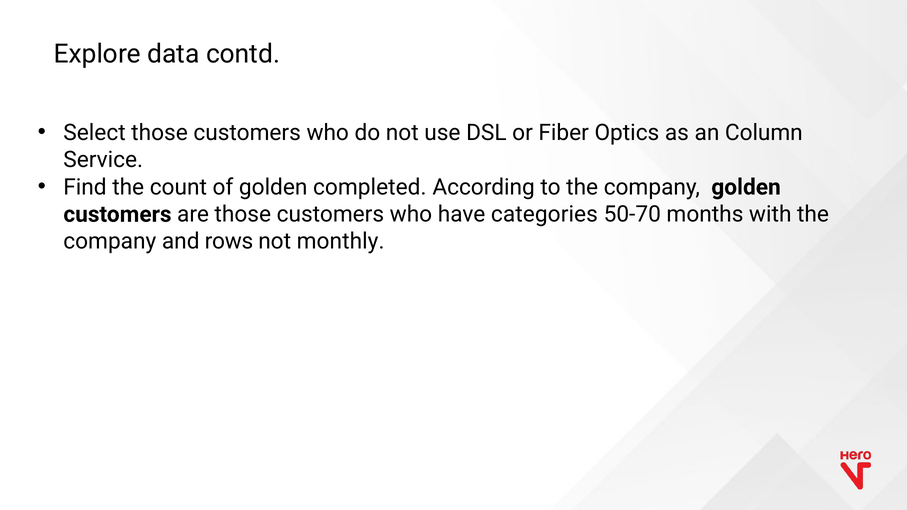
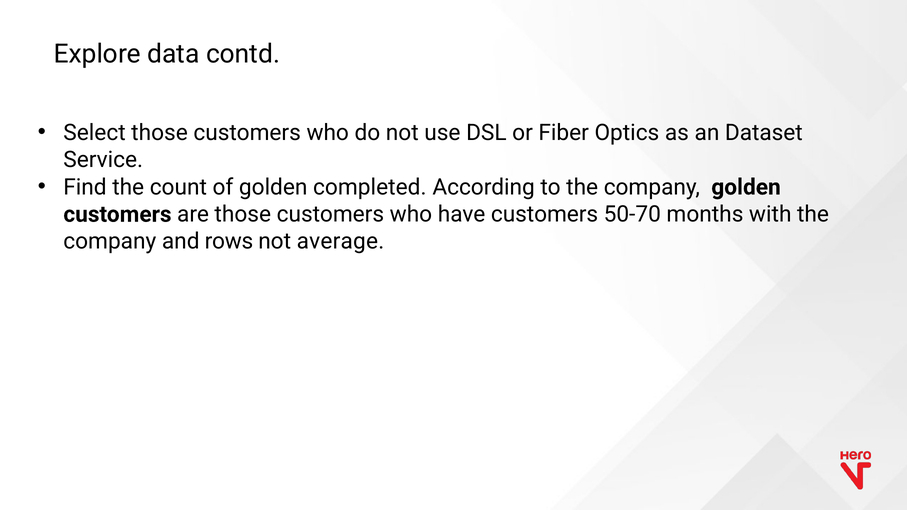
Column: Column -> Dataset (764, 133)
have categories: categories -> customers (545, 214)
monthly: monthly -> average (340, 242)
